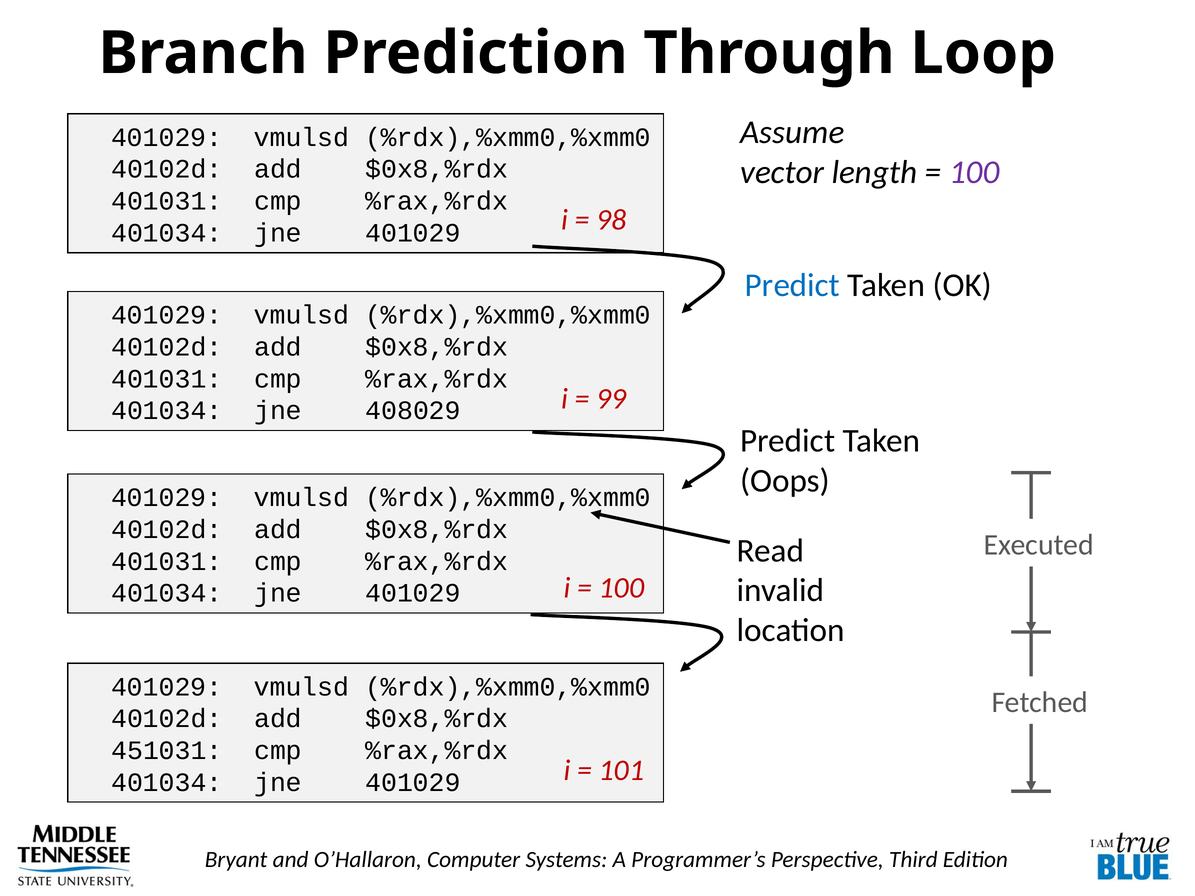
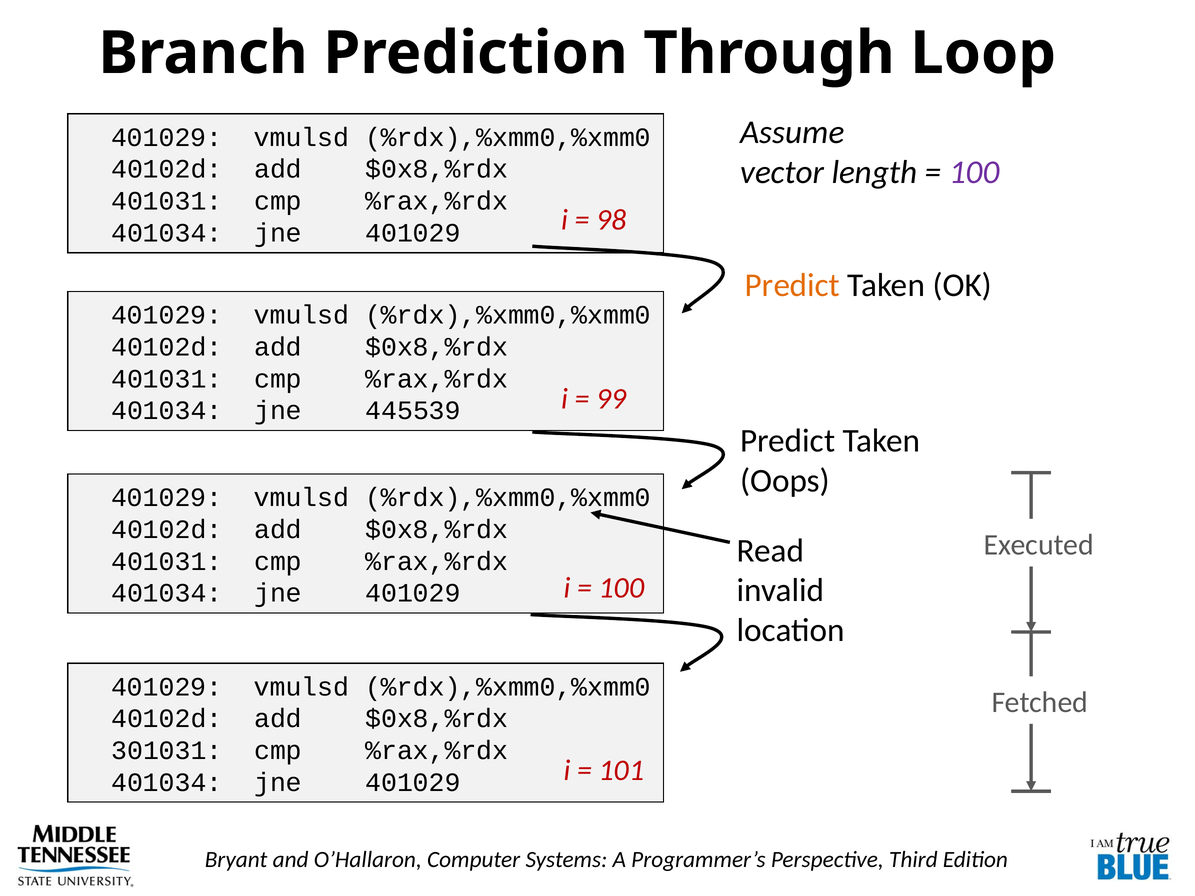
Predict colour: blue -> orange (792, 285)
408029: 408029 -> 445539 (413, 411)
451031: 451031 -> 301031 (167, 751)
